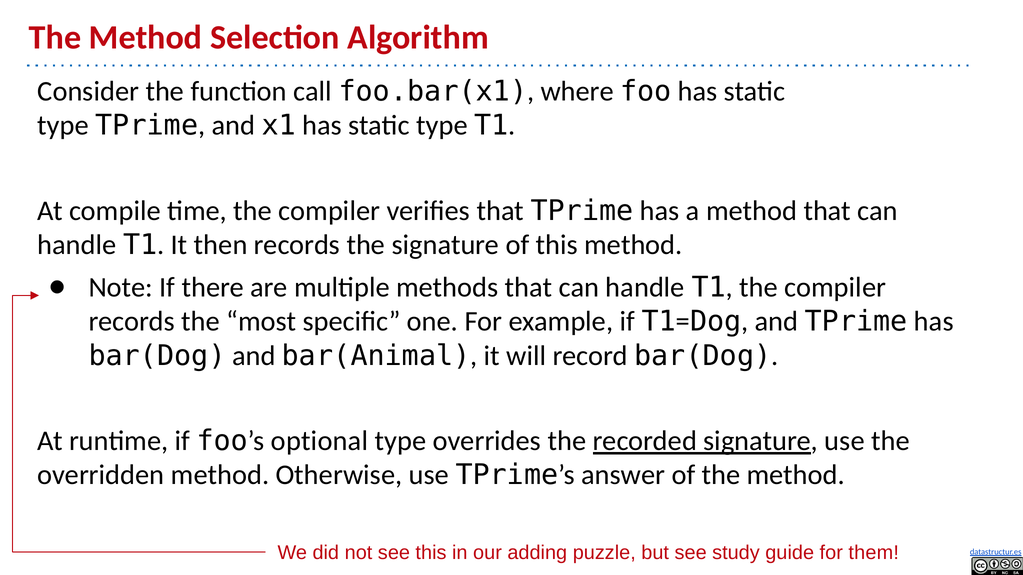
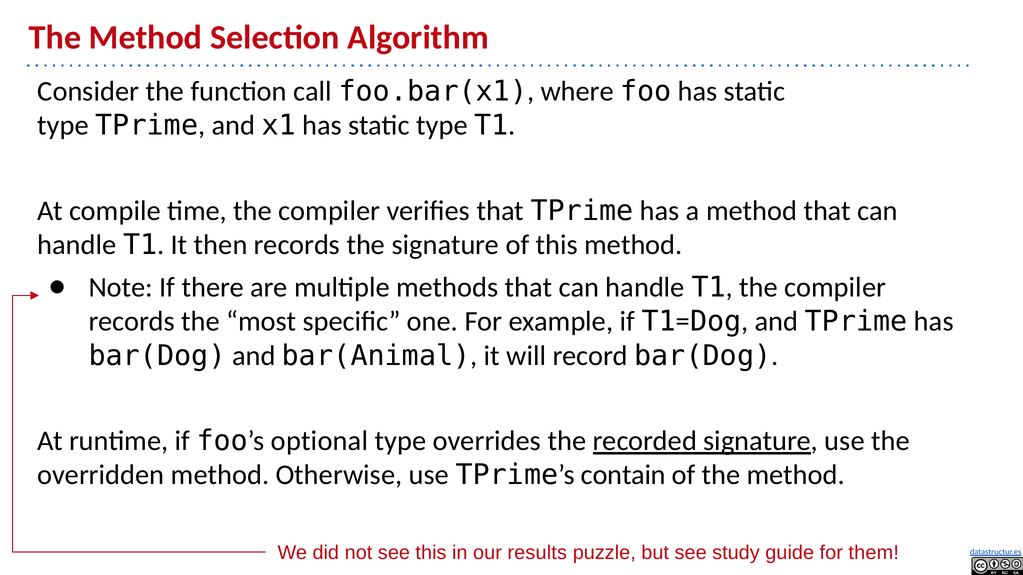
answer: answer -> contain (623, 475)
adding: adding -> results (537, 553)
